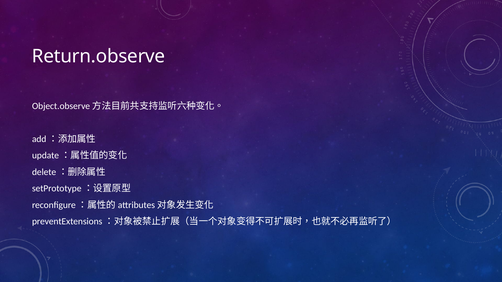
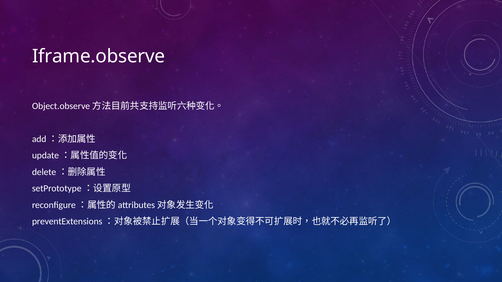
Return.observe: Return.observe -> Iframe.observe (99, 56)
